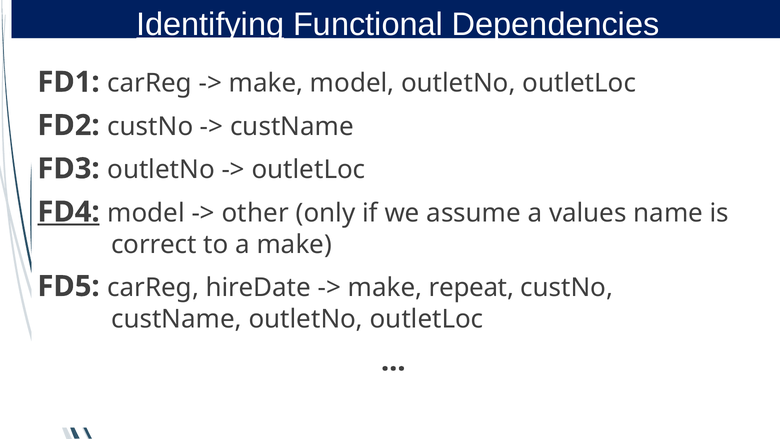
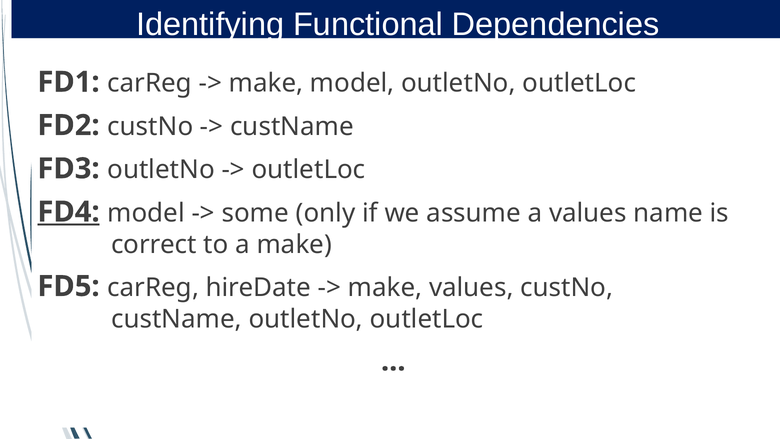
Identifying underline: present -> none (210, 25)
other: other -> some (255, 213)
make repeat: repeat -> values (471, 287)
